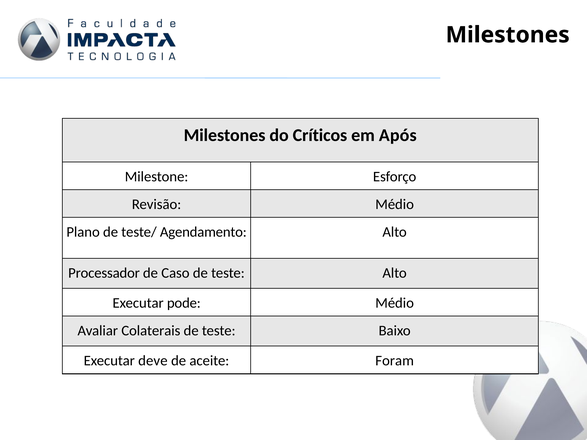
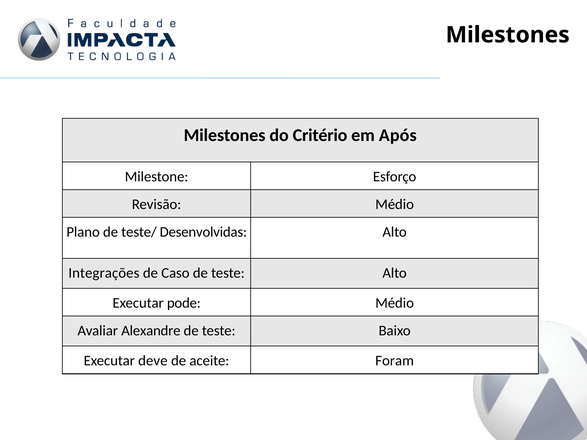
Críticos: Críticos -> Critério (320, 135)
Agendamento: Agendamento -> Desenvolvidas (203, 232)
Processador: Processador -> Integrações (104, 273)
Colaterais: Colaterais -> Alexandre (151, 331)
